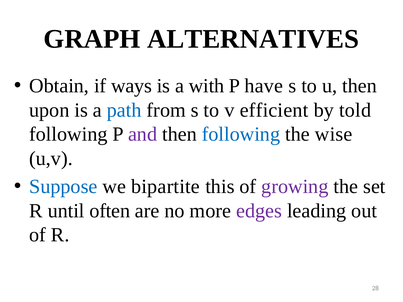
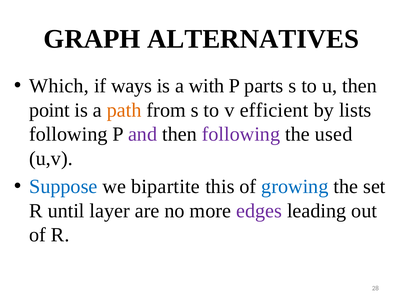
Obtain: Obtain -> Which (59, 86)
have: have -> parts (264, 86)
upon: upon -> point (49, 110)
path colour: blue -> orange (124, 110)
told: told -> lists (355, 110)
following colour: blue -> purple (241, 134)
wise: wise -> used (334, 134)
growing colour: purple -> blue (295, 187)
often: often -> layer (110, 211)
